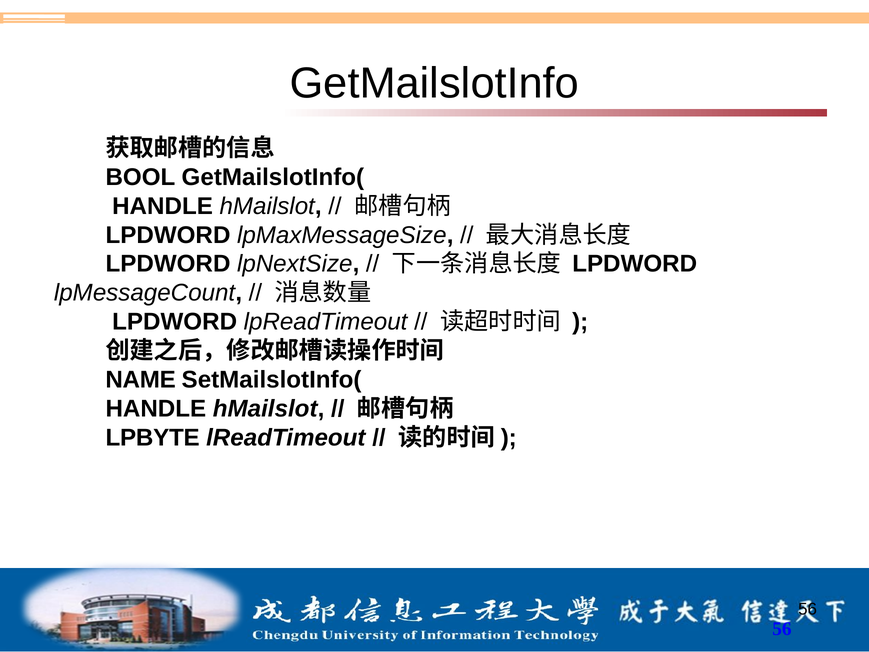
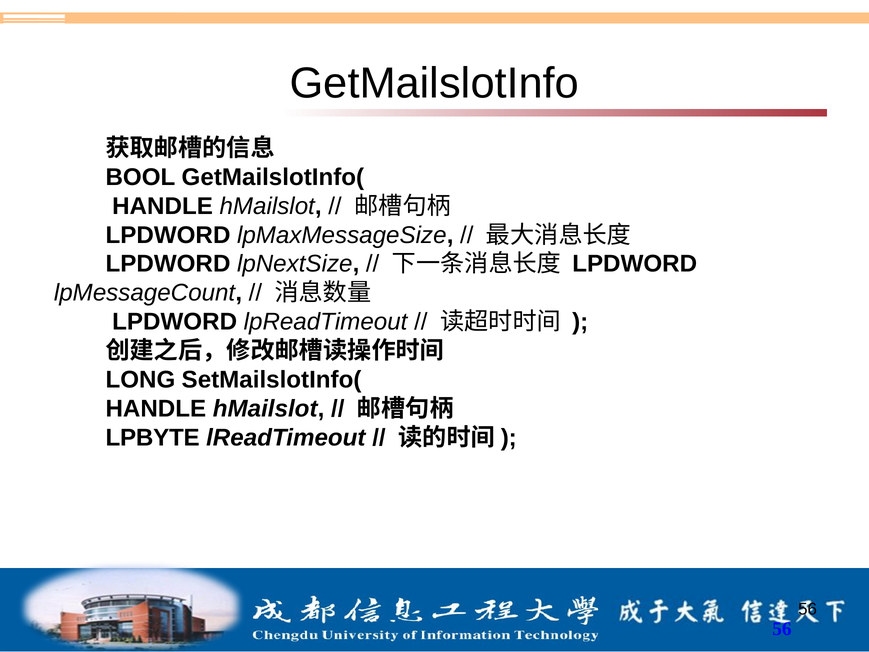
NAME: NAME -> LONG (140, 380)
